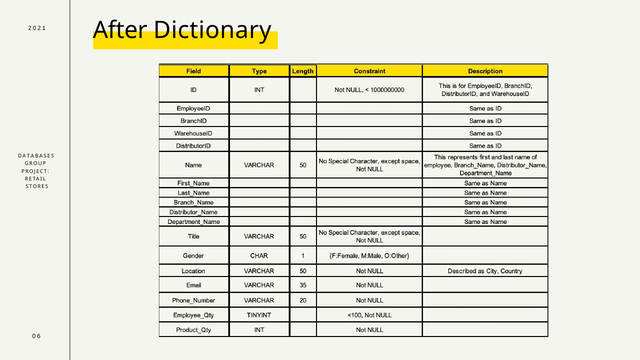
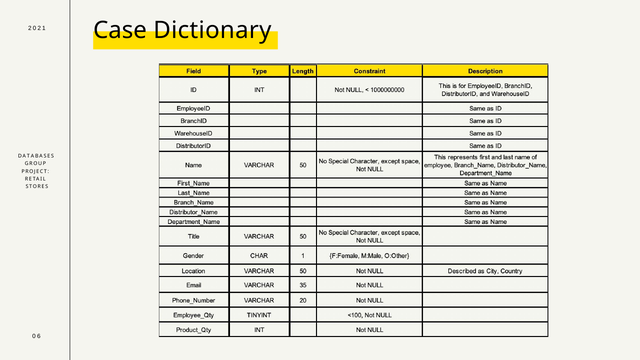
After: After -> Case (120, 31)
